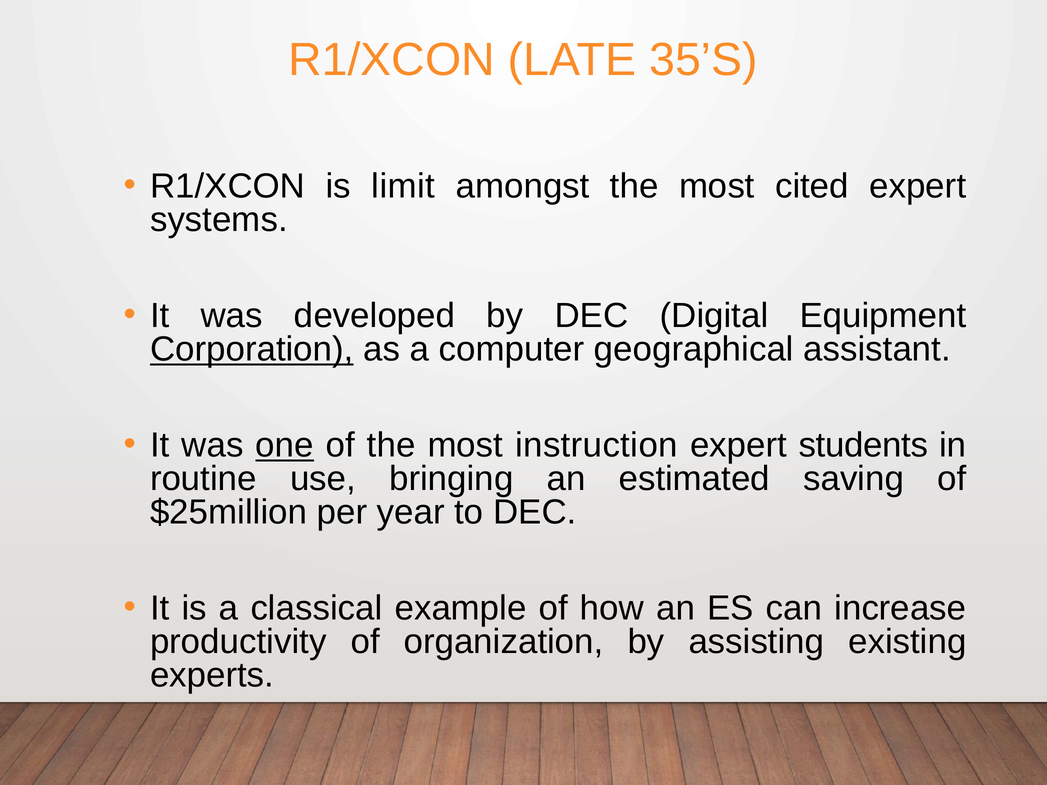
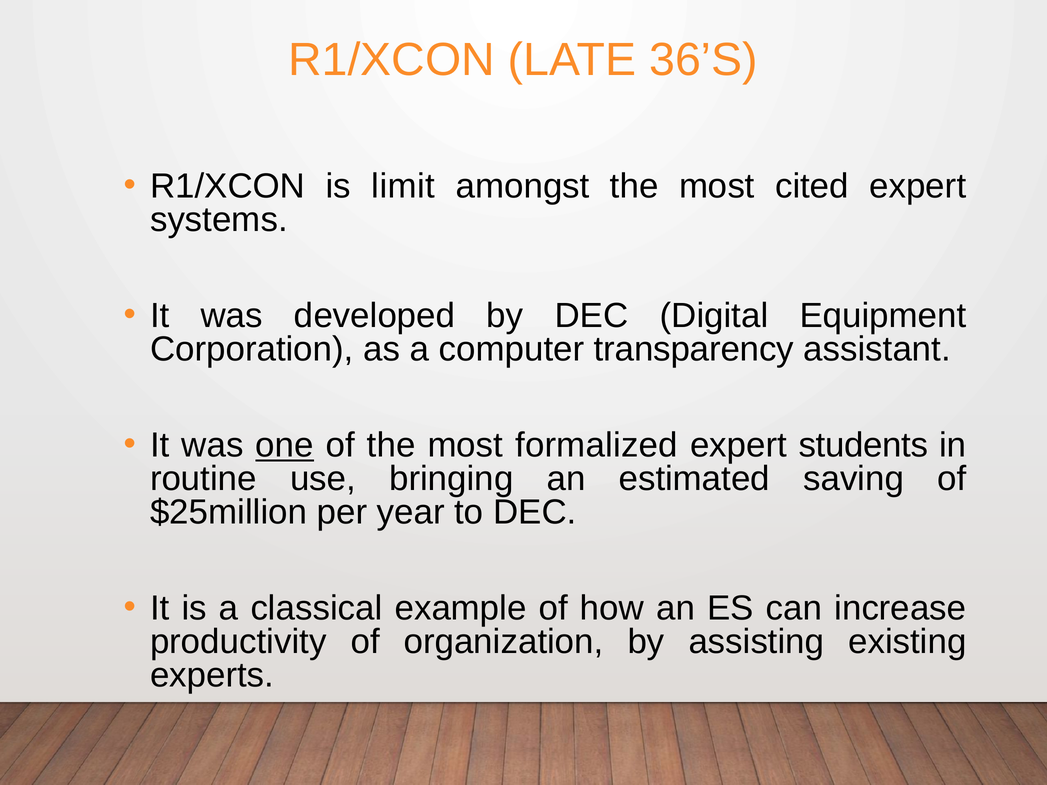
35’S: 35’S -> 36’S (703, 60)
Corporation underline: present -> none (252, 349)
geographical: geographical -> transparency (694, 349)
instruction: instruction -> formalized (597, 445)
